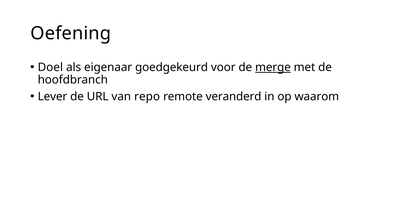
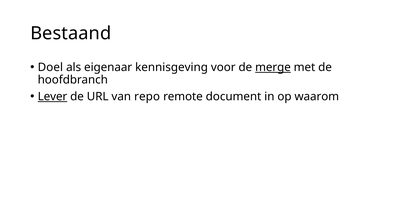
Oefening: Oefening -> Bestaand (71, 33)
goedgekeurd: goedgekeurd -> kennisgeving (172, 67)
Lever underline: none -> present (52, 96)
veranderd: veranderd -> document (234, 96)
